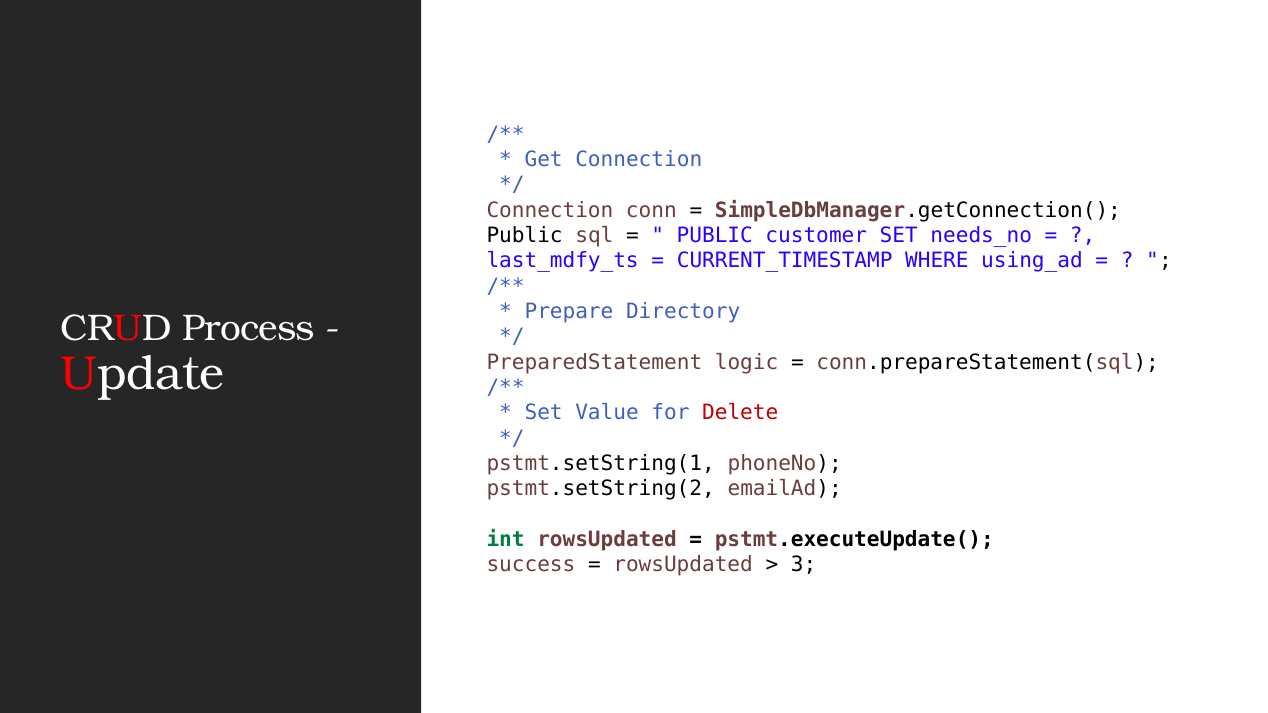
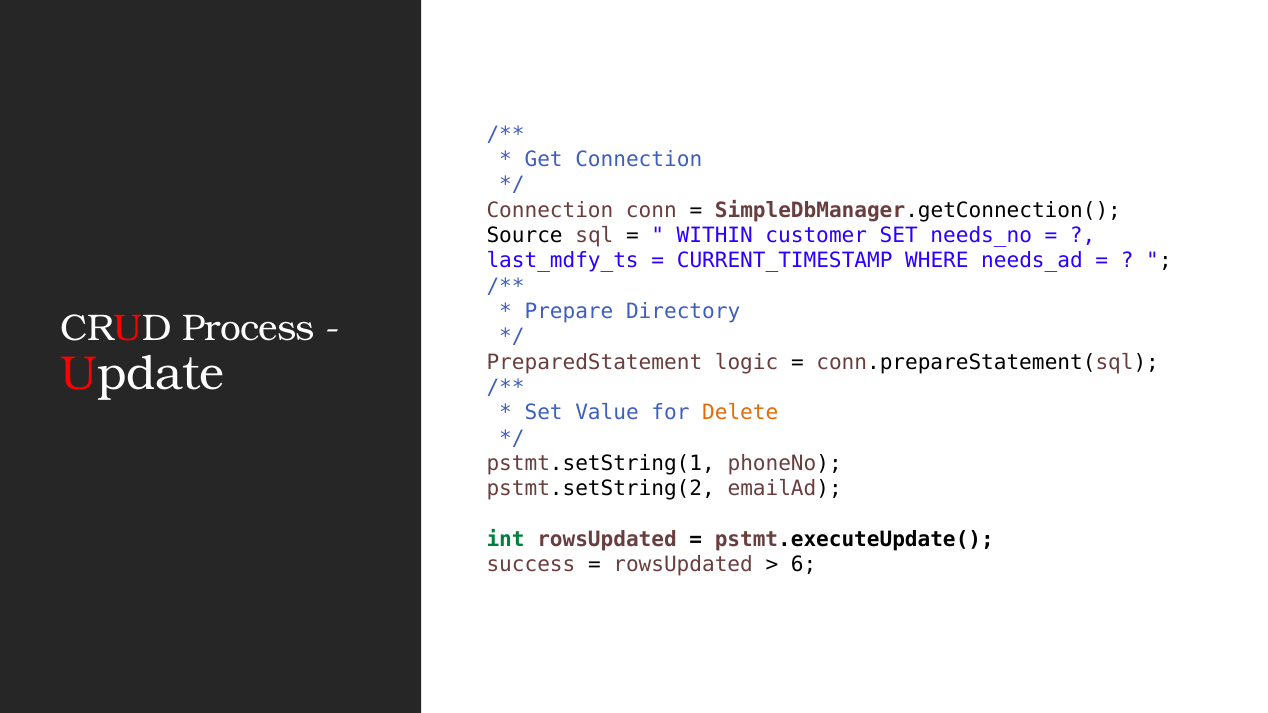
Public: Public -> Source (525, 236)
PUBLIC: PUBLIC -> WITHIN (715, 236)
using_ad: using_ad -> needs_ad (1032, 261)
Delete colour: red -> orange (740, 413)
3: 3 -> 6 (804, 565)
